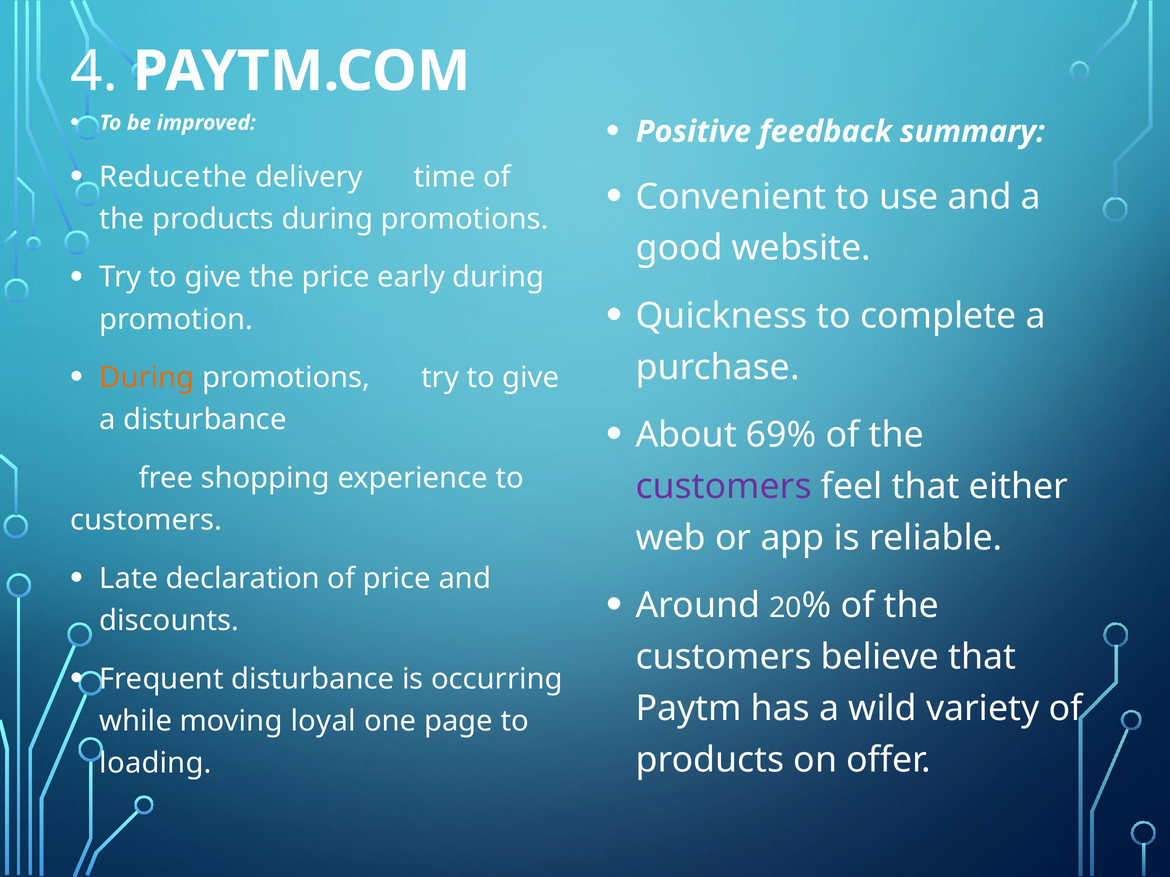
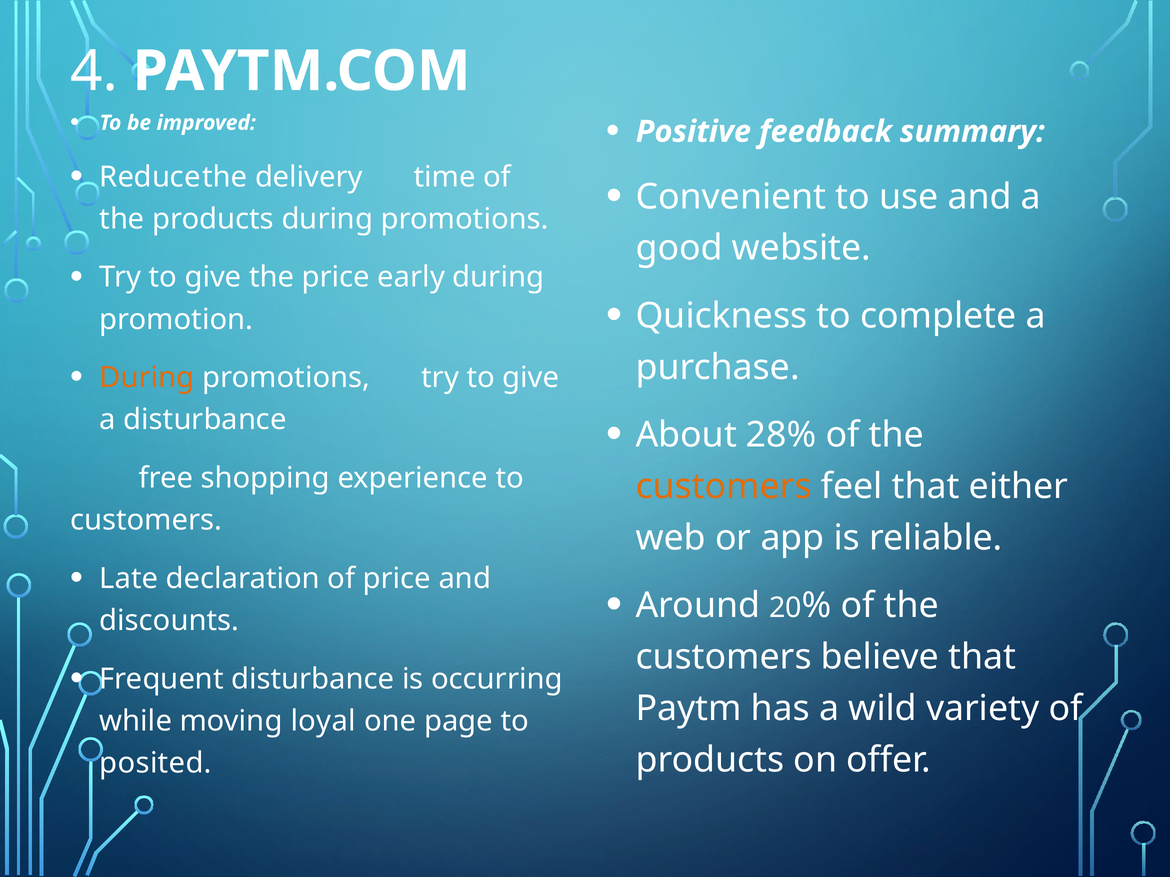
69%: 69% -> 28% (781, 435)
customers colour: purple -> orange (724, 487)
loading: loading -> posited (156, 764)
